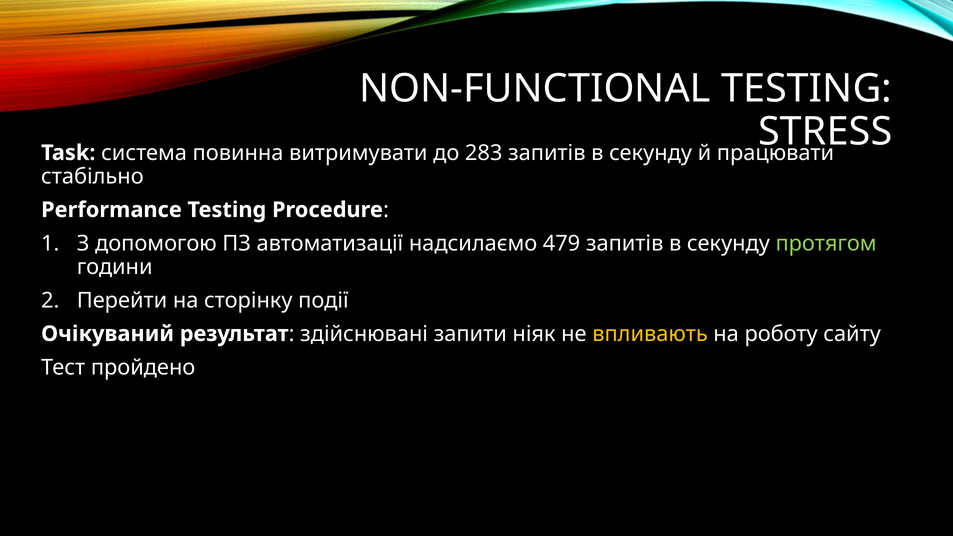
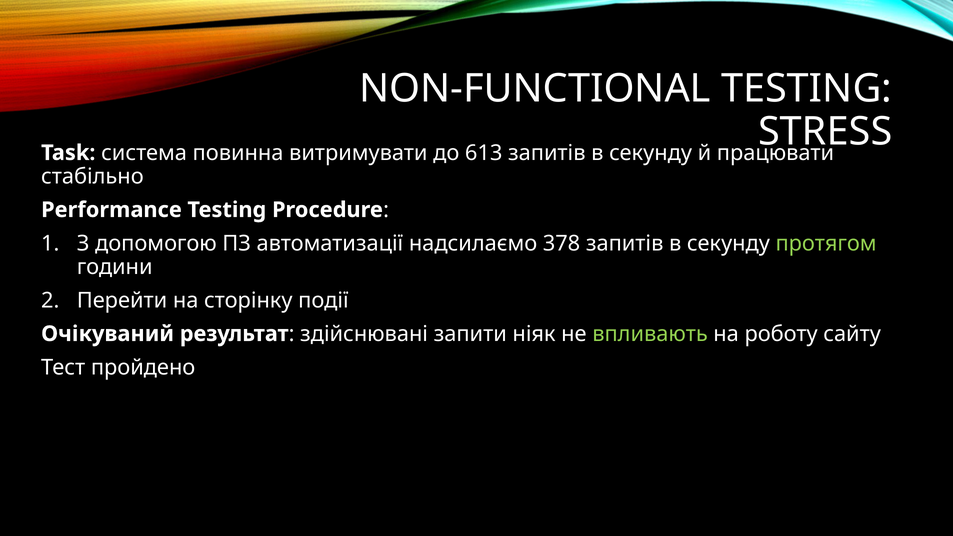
283: 283 -> 613 (484, 153)
479: 479 -> 378 (562, 243)
впливають colour: yellow -> light green (650, 334)
